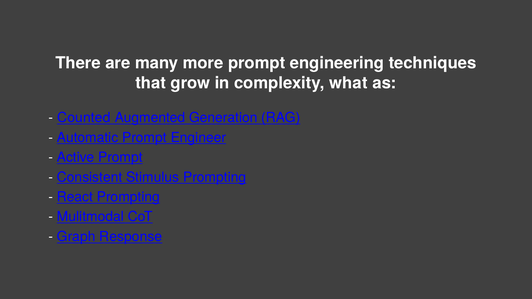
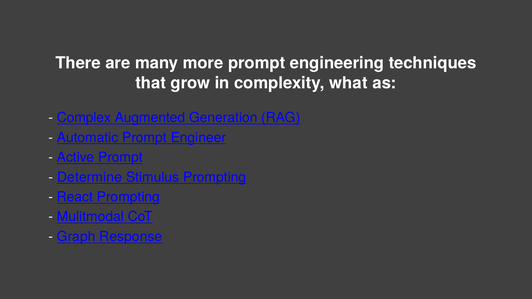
Counted: Counted -> Complex (84, 118)
Consistent: Consistent -> Determine (90, 177)
